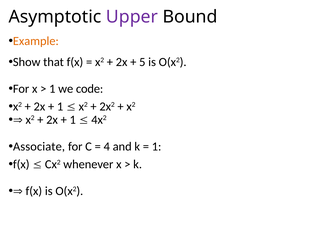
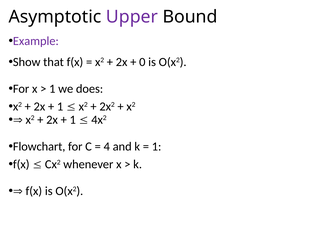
Example colour: orange -> purple (36, 41)
5: 5 -> 0 (142, 62)
code: code -> does (90, 89)
Associate: Associate -> Flowchart (39, 147)
